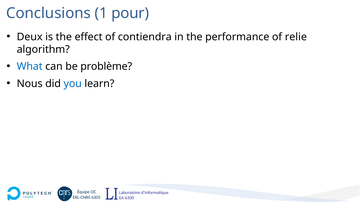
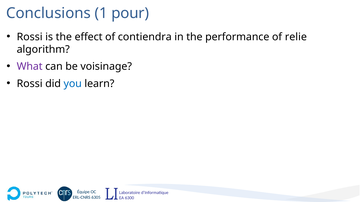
Deux: Deux -> Rossi (30, 37)
What colour: blue -> purple (30, 67)
problème: problème -> voisinage (106, 67)
Nous: Nous -> Rossi (30, 84)
